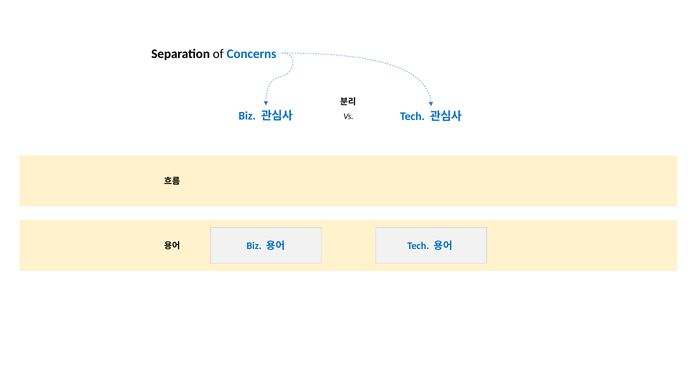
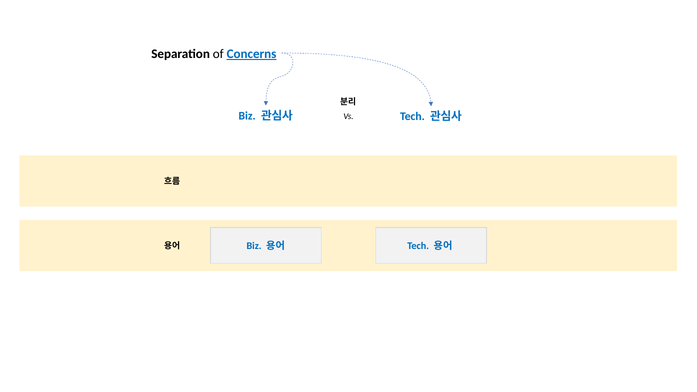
Concerns underline: none -> present (252, 54)
